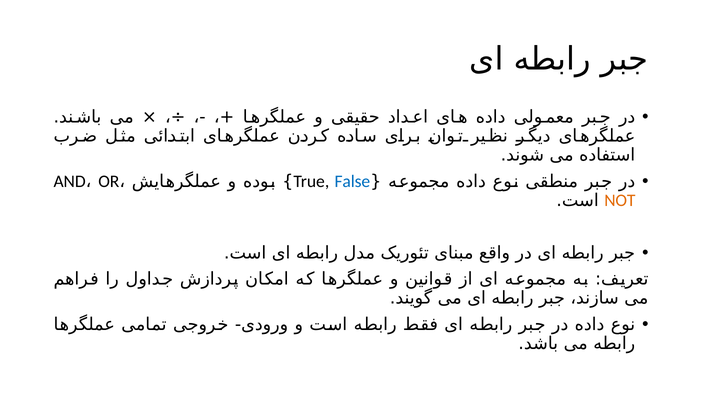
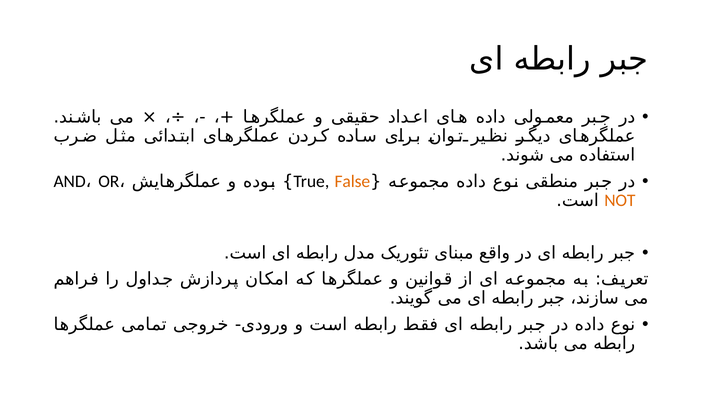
False colour: blue -> orange (352, 181)
